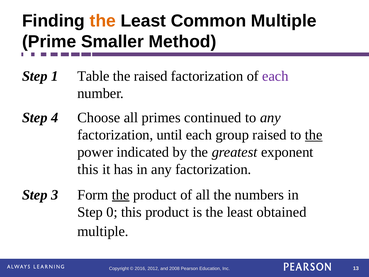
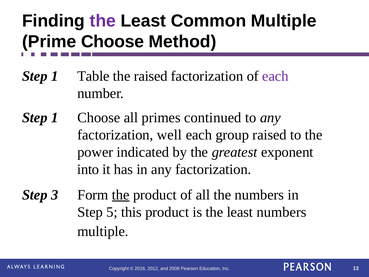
the colour: orange -> purple (103, 21)
Prime Smaller: Smaller -> Choose (113, 42)
4: 4 -> 1 (55, 118)
until: until -> well (169, 135)
the underline: present -> none (314, 135)
this: this -> into (88, 169)
0: 0 -> 5 (112, 212)
least obtained: obtained -> numbers (282, 212)
